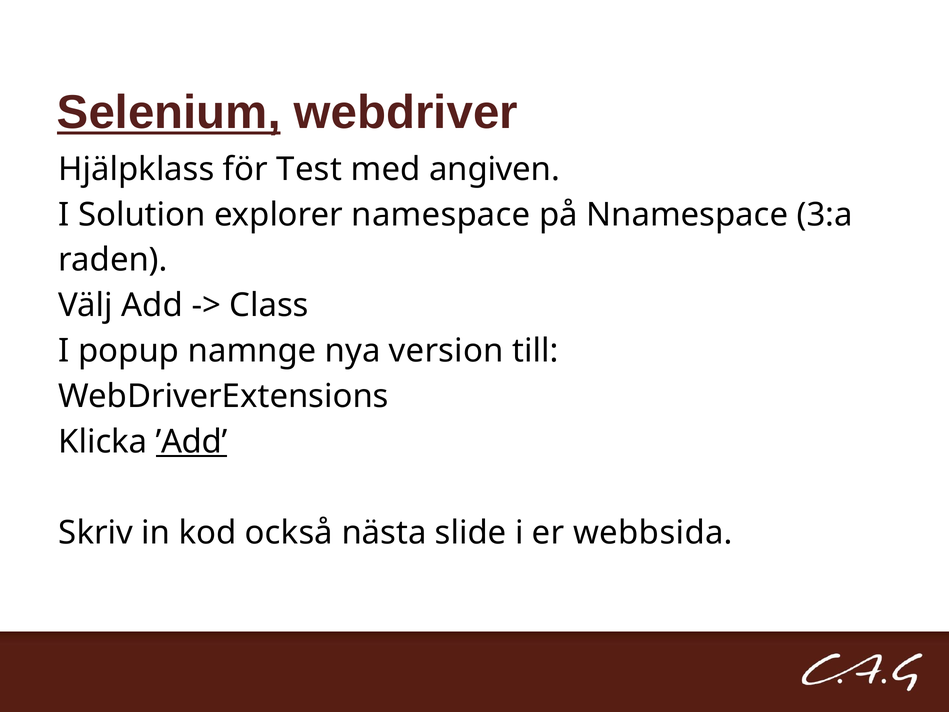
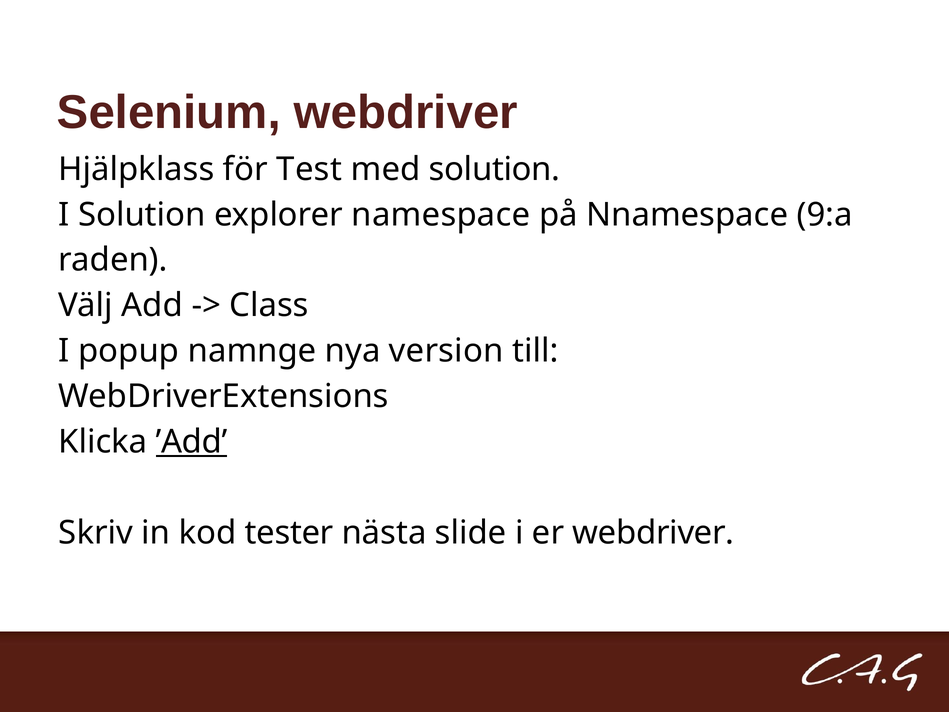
Selenium underline: present -> none (169, 112)
med angiven: angiven -> solution (495, 169)
3:a: 3:a -> 9:a (825, 215)
också: också -> tester (289, 533)
er webbsida: webbsida -> webdriver (653, 533)
